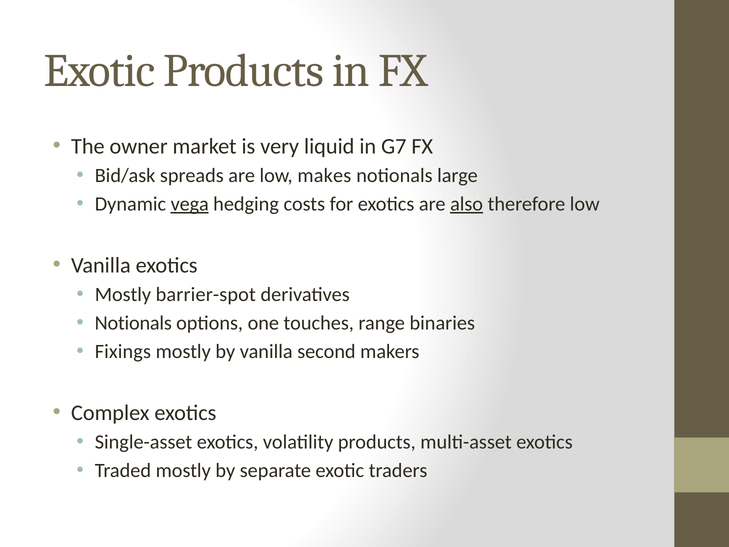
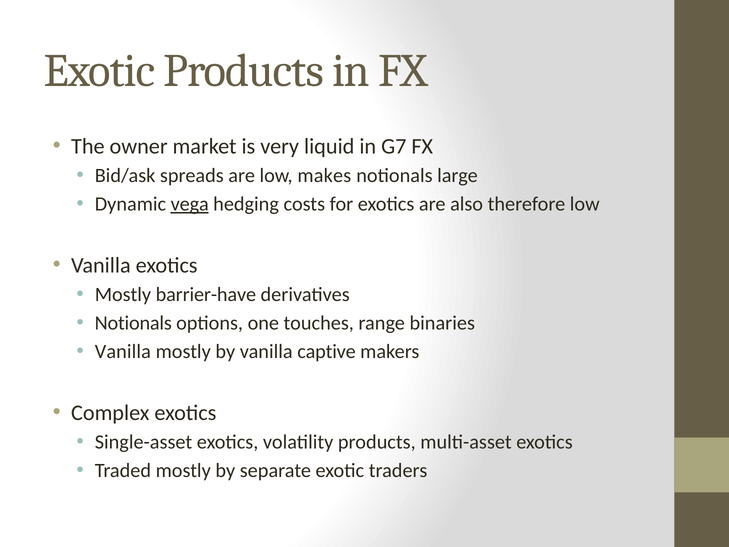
also underline: present -> none (467, 204)
barrier-spot: barrier-spot -> barrier-have (206, 295)
Fixings: Fixings -> Vanilla (123, 351)
second: second -> captive (327, 351)
